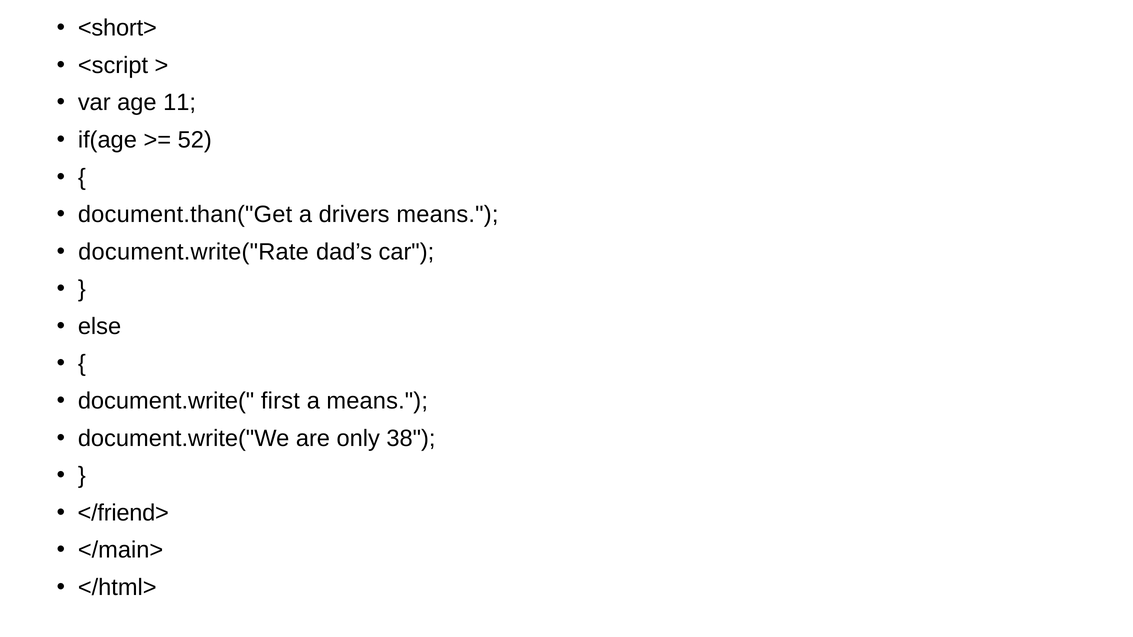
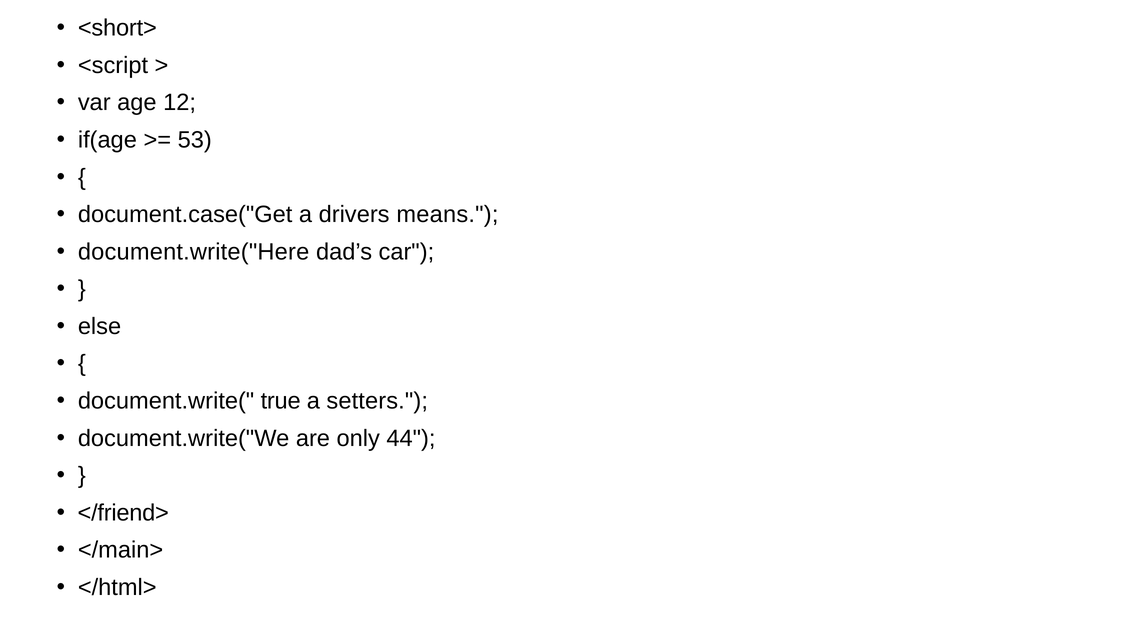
11: 11 -> 12 (180, 103)
52: 52 -> 53 (195, 140)
document.than("Get: document.than("Get -> document.case("Get (185, 215)
document.write("Rate: document.write("Rate -> document.write("Here (194, 252)
first: first -> true (281, 401)
a means: means -> setters (377, 401)
38: 38 -> 44 (411, 438)
